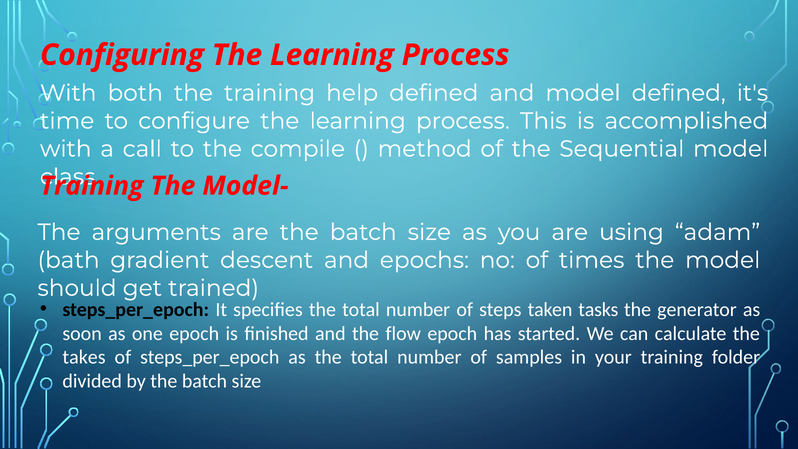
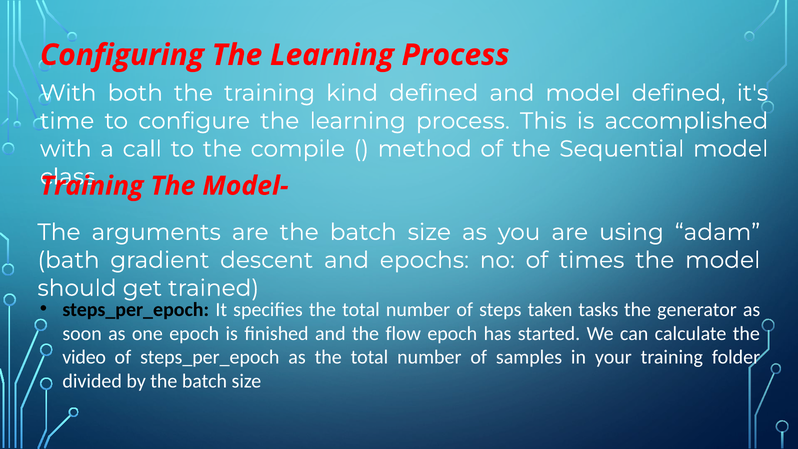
help: help -> kind (352, 93)
takes: takes -> video (84, 357)
